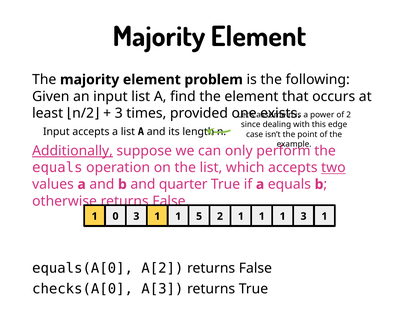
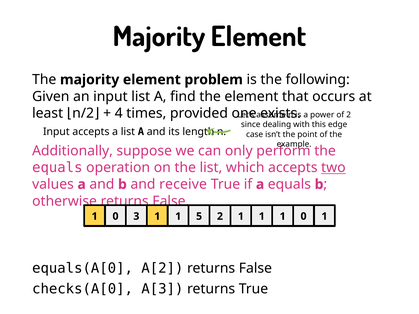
3: 3 -> 4 (119, 113)
Additionally underline: present -> none (73, 151)
quarter: quarter -> receive (183, 184)
1 1 3: 3 -> 0 (304, 216)
